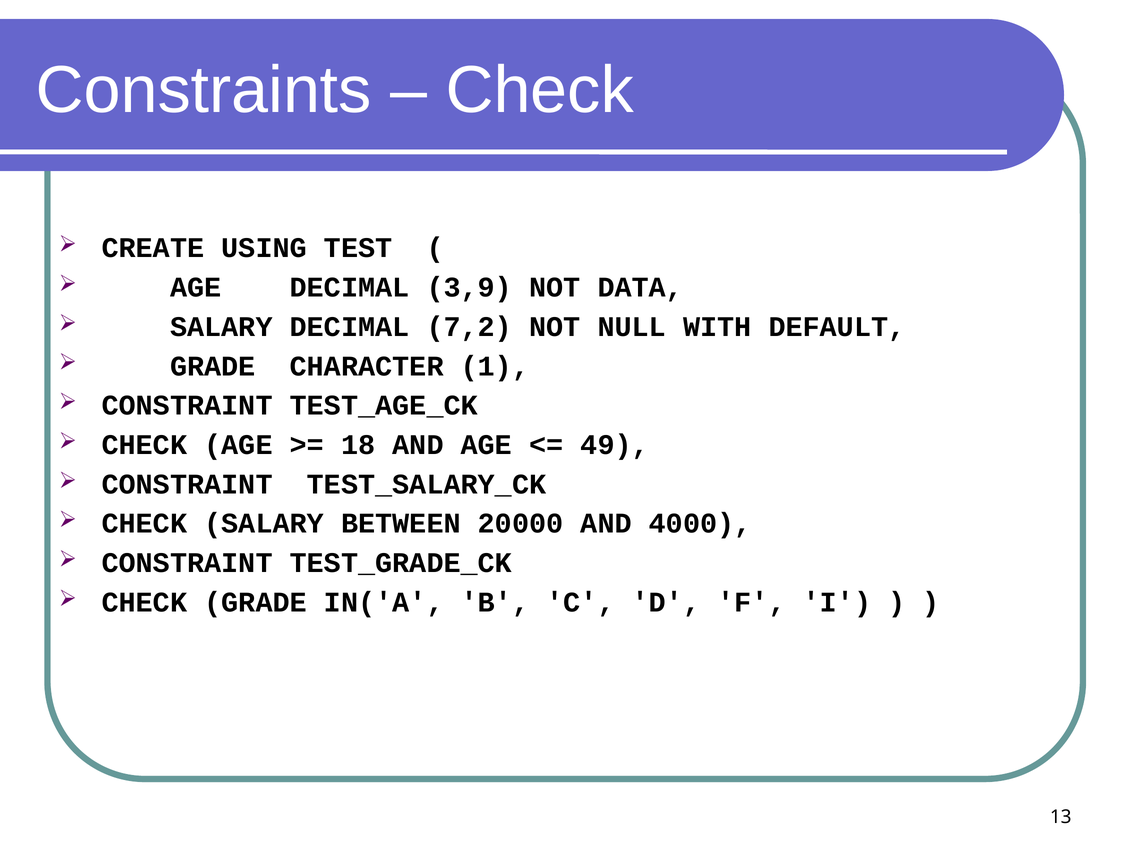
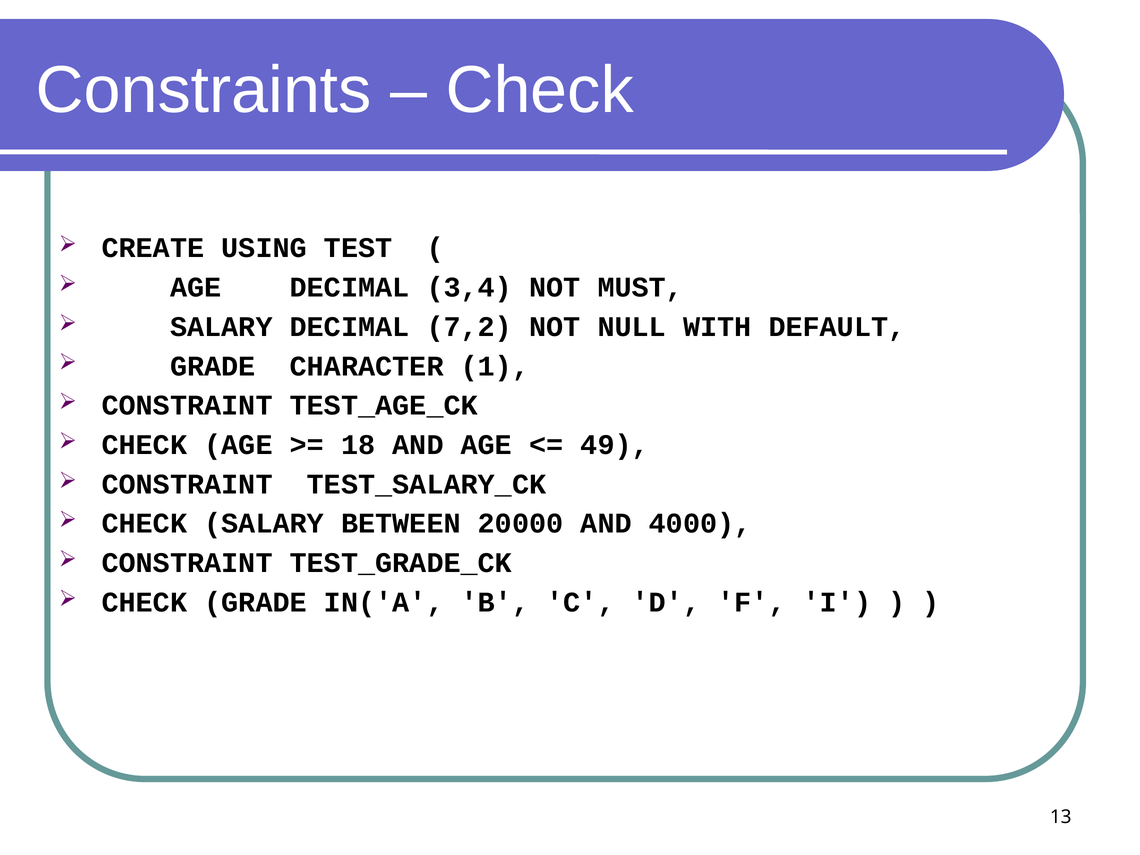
3,9: 3,9 -> 3,4 (469, 287)
DATA: DATA -> MUST (640, 287)
